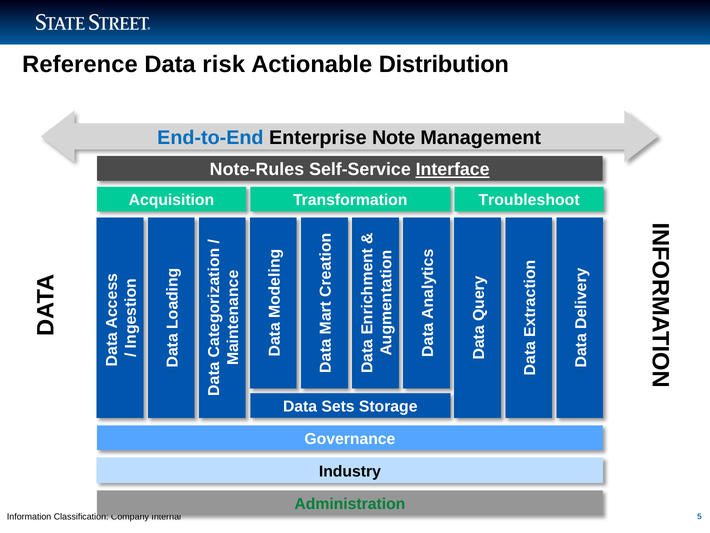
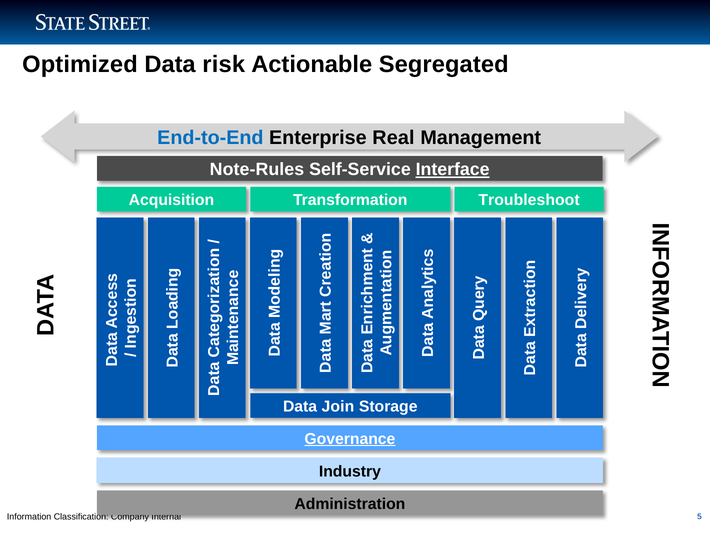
Reference: Reference -> Optimized (80, 64)
Distribution: Distribution -> Segregated (444, 64)
Note: Note -> Real (393, 138)
Sets: Sets -> Join (338, 406)
Governance underline: none -> present (350, 438)
Administration colour: green -> black (350, 503)
